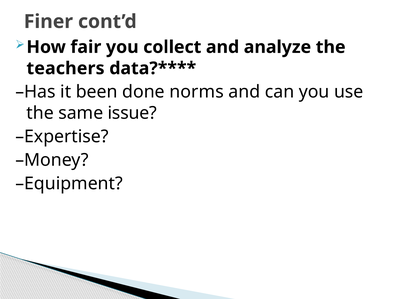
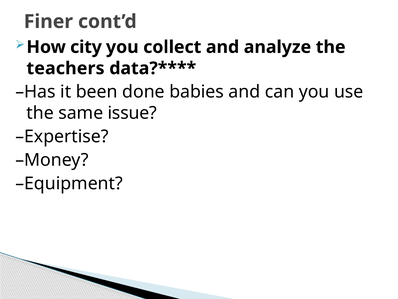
fair: fair -> city (86, 47)
norms: norms -> babies (197, 92)
